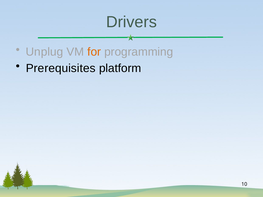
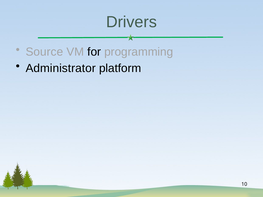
Unplug: Unplug -> Source (44, 52)
for colour: orange -> black (94, 52)
Prerequisites: Prerequisites -> Administrator (61, 68)
